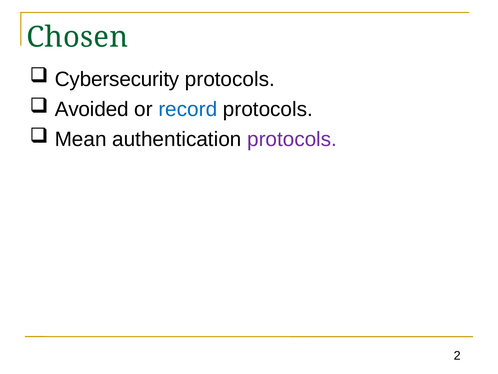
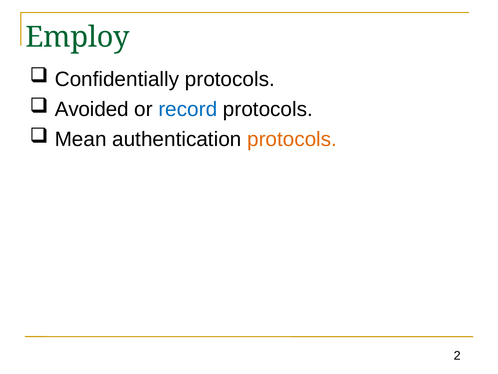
Chosen: Chosen -> Employ (78, 37)
Cybersecurity: Cybersecurity -> Confidentially (117, 79)
protocols colour: purple -> orange (292, 139)
